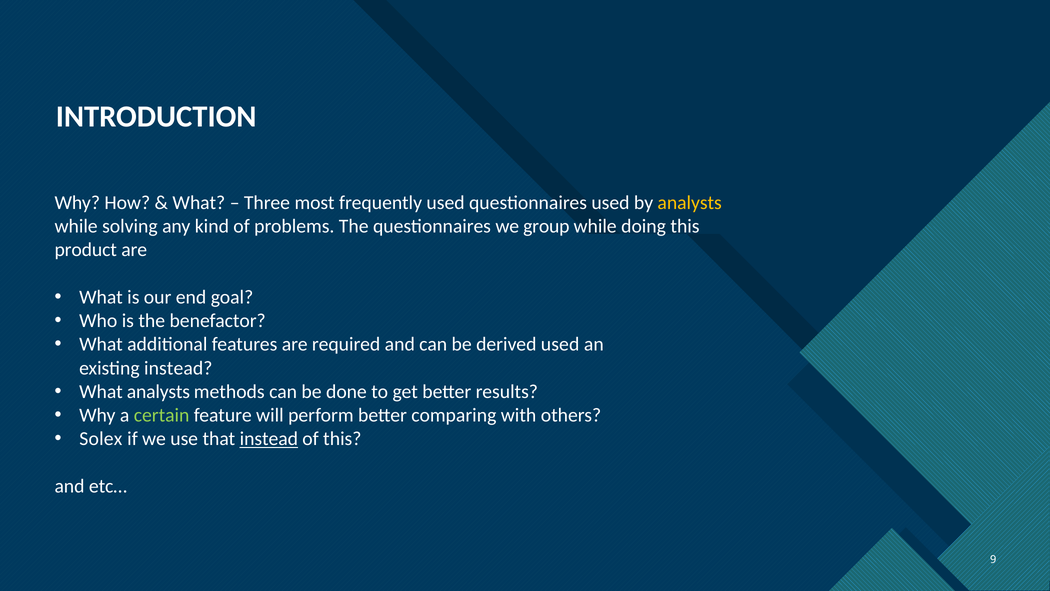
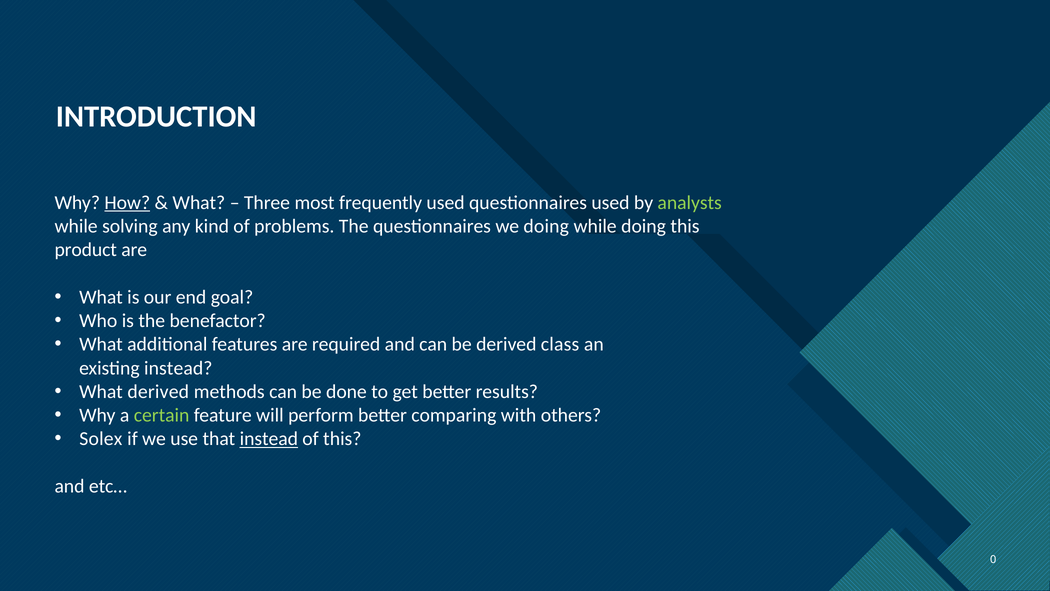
How underline: none -> present (127, 203)
analysts colour: yellow -> light green (690, 203)
we group: group -> doing (546, 226)
derived used: used -> class (560, 344)
What analysts: analysts -> derived (158, 391)
9: 9 -> 0 (993, 559)
